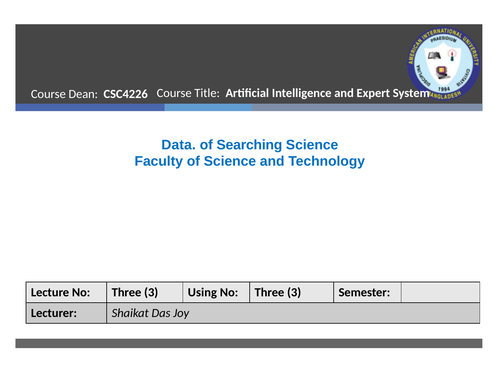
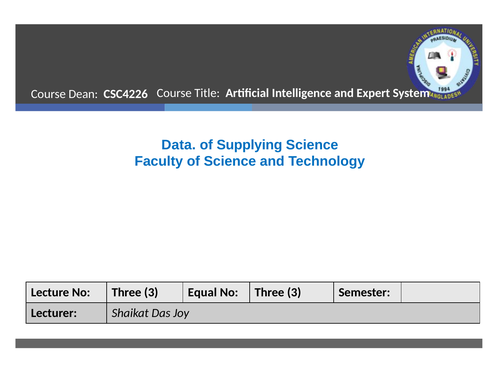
of Searching: Searching -> Supplying (249, 145)
Using: Using -> Equal (202, 293)
